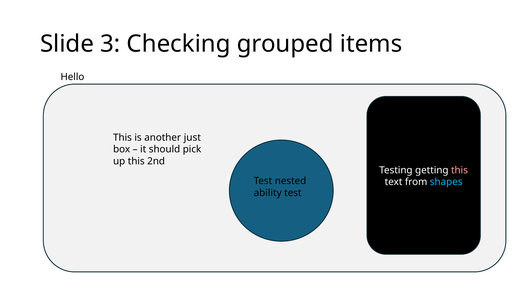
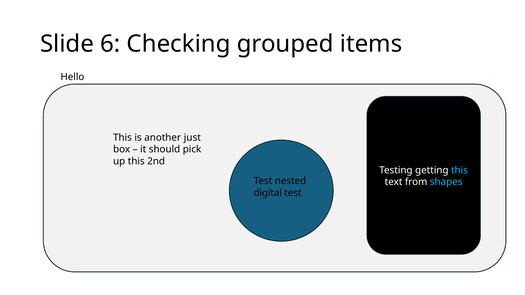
3: 3 -> 6 (110, 44)
this colour: pink -> light blue (459, 170)
ability: ability -> digital (268, 193)
